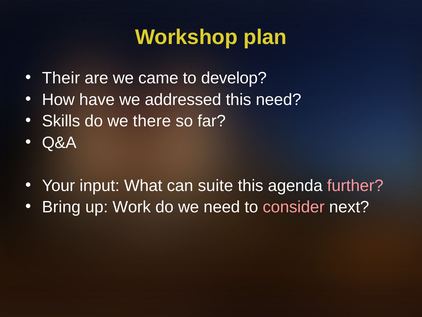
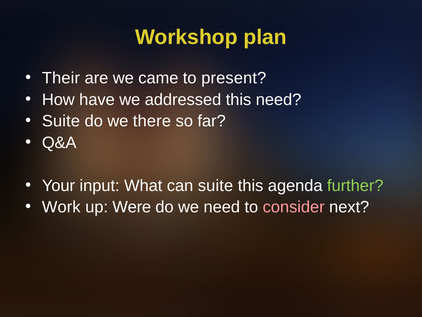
develop: develop -> present (234, 78)
Skills: Skills -> Suite (61, 121)
further colour: pink -> light green (355, 185)
Bring: Bring -> Work (61, 207)
Work: Work -> Were (132, 207)
